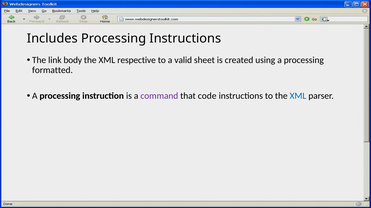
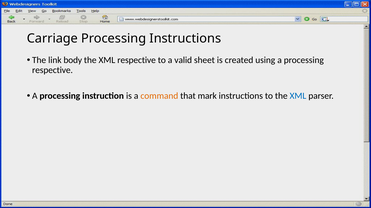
Includes: Includes -> Carriage (52, 39)
formatted: formatted -> respective (53, 70)
command colour: purple -> orange (159, 96)
code: code -> mark (207, 96)
